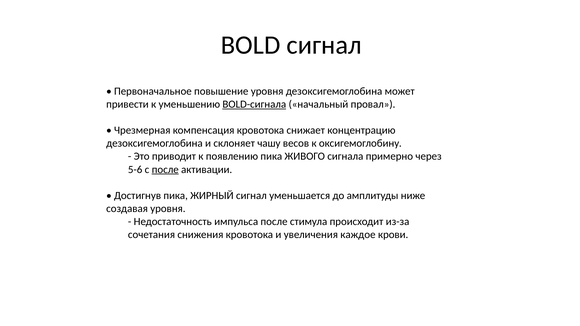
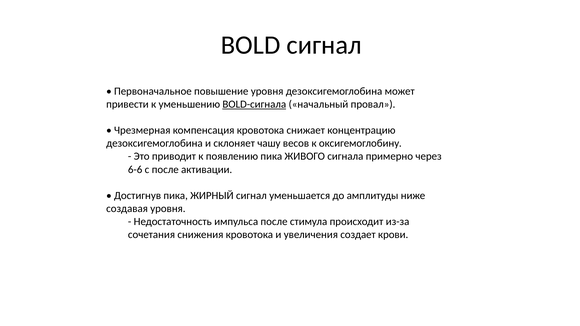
5-6: 5-6 -> 6-6 (135, 170)
после underline: present -> none (165, 170)
каждое: каждое -> создает (358, 235)
